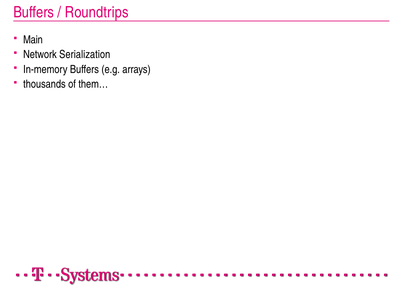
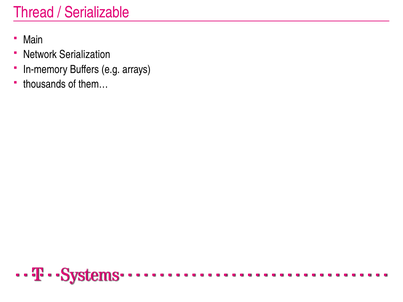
Buffers: Buffers -> Thread (34, 12)
Roundtrips: Roundtrips -> Serializable (97, 12)
